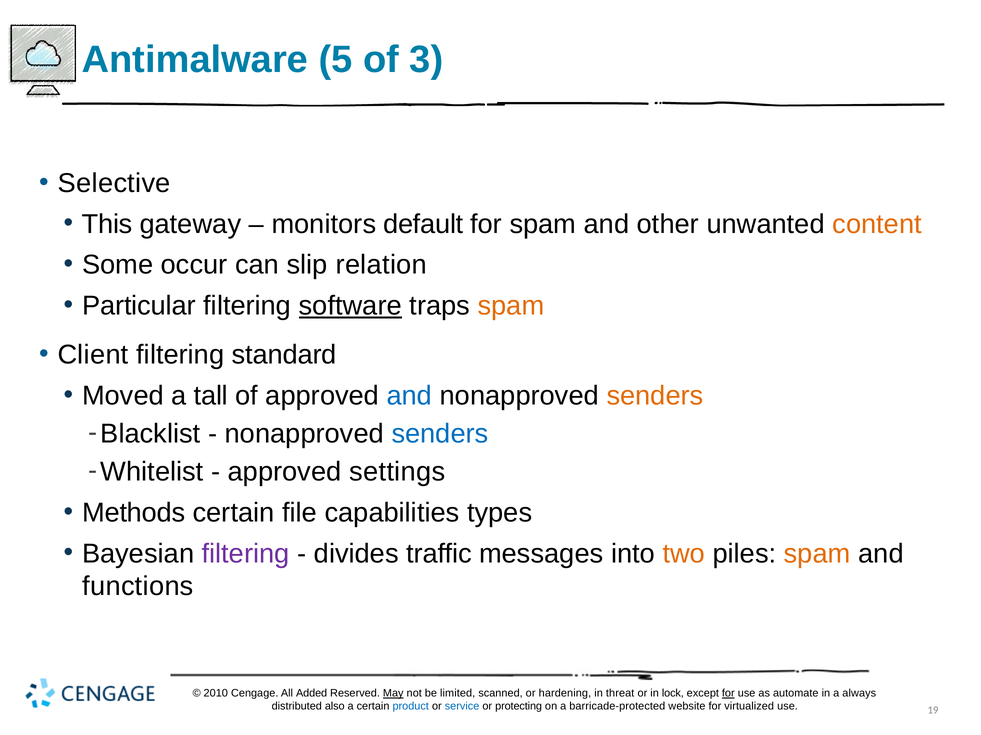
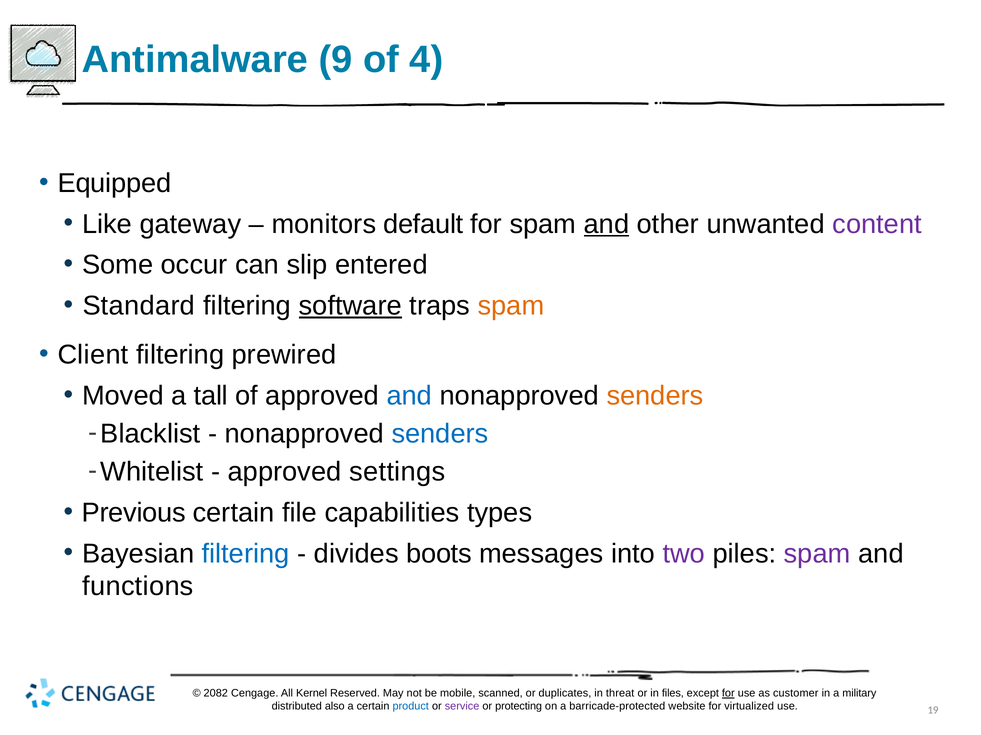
5: 5 -> 9 (336, 60)
3: 3 -> 4 (426, 60)
Selective: Selective -> Equipped (114, 183)
This: This -> Like (107, 224)
and underline: none -> present (607, 224)
content colour: orange -> purple (877, 224)
relation: relation -> entered (381, 265)
Particular: Particular -> Standard (139, 306)
standard: standard -> prewired (284, 355)
Methods: Methods -> Previous (134, 513)
filtering colour: purple -> blue (246, 554)
traffic: traffic -> boots (439, 554)
two colour: orange -> purple (684, 554)
spam colour: orange -> purple (817, 554)
2010: 2010 -> 2082 (216, 694)
Added: Added -> Kernel (312, 694)
May underline: present -> none (393, 694)
limited: limited -> mobile (458, 694)
hardening: hardening -> duplicates (565, 694)
lock: lock -> files (673, 694)
automate: automate -> customer (796, 694)
always: always -> military (859, 694)
service colour: blue -> purple (462, 707)
